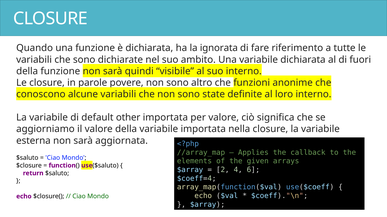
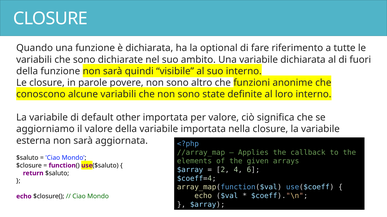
ignorata: ignorata -> optional (219, 48)
